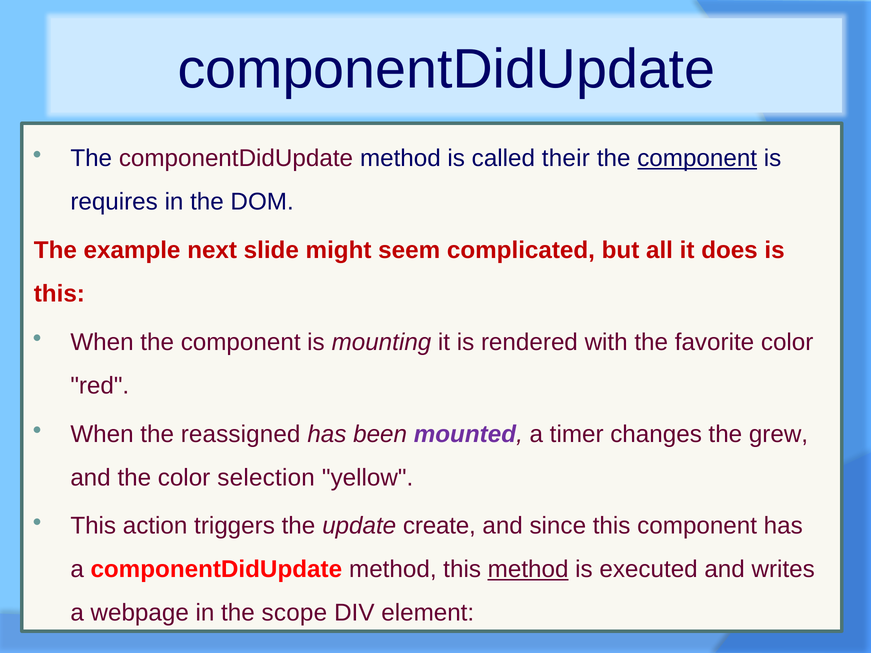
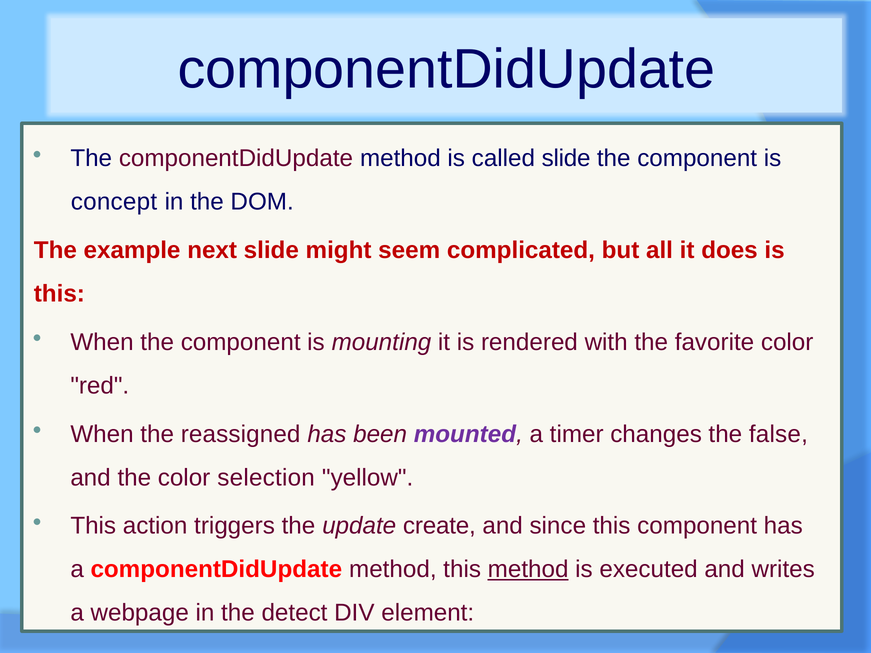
called their: their -> slide (566, 158)
component underline: present -> none (697, 158)
requires: requires -> concept (114, 202)
grew: grew -> false (778, 434)
scope: scope -> detect (294, 613)
